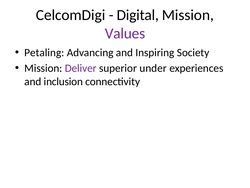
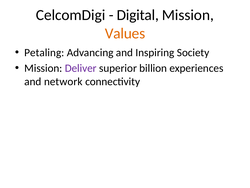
Values colour: purple -> orange (125, 33)
under: under -> billion (153, 68)
inclusion: inclusion -> network (63, 81)
